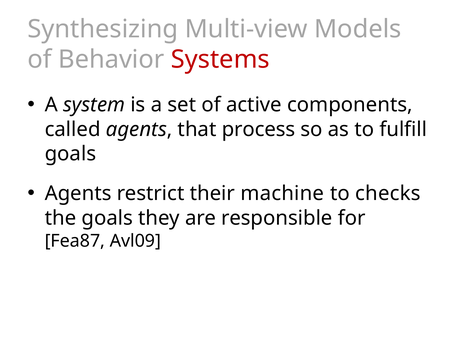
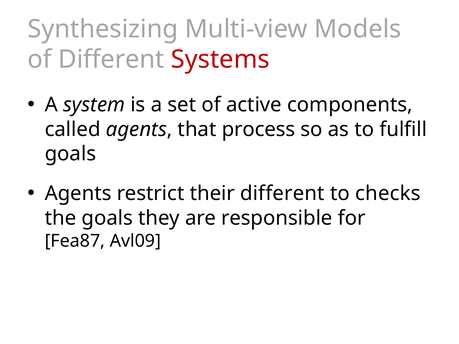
of Behavior: Behavior -> Different (111, 60)
their machine: machine -> different (282, 194)
